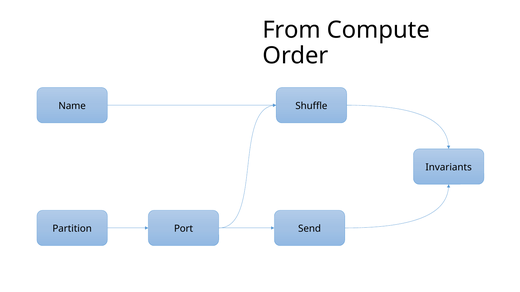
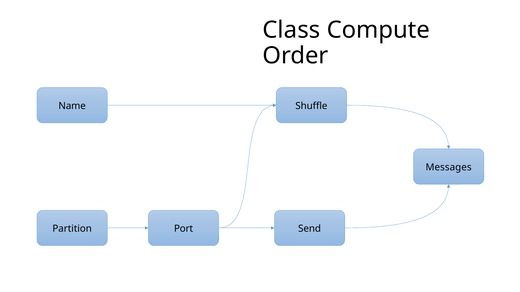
From: From -> Class (291, 30)
Invariants: Invariants -> Messages (449, 168)
